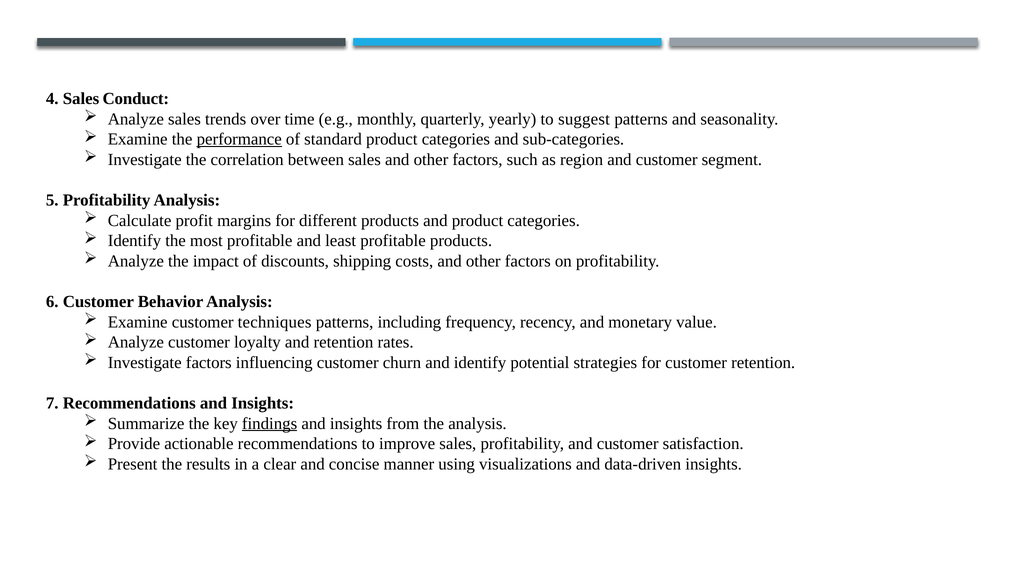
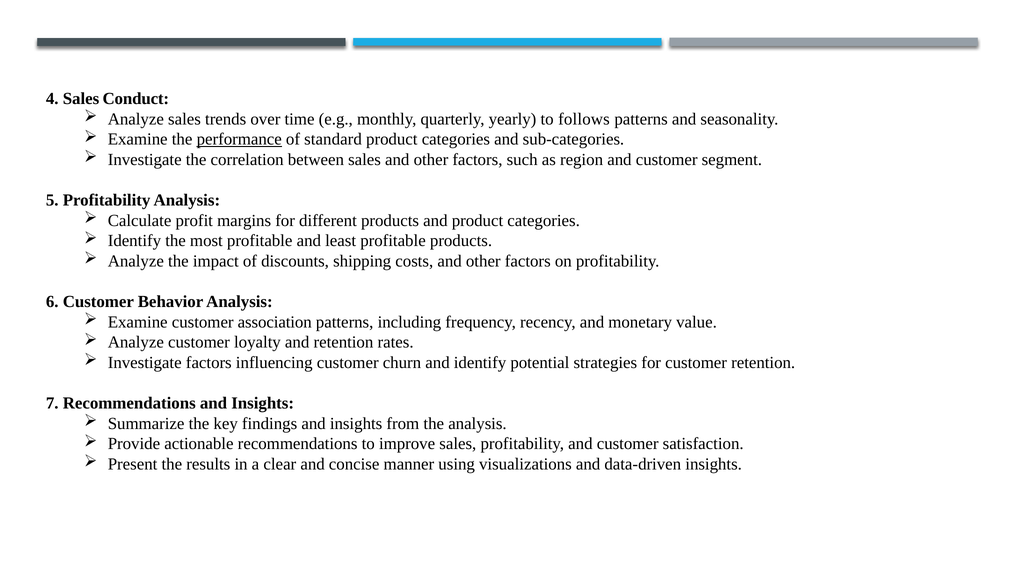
suggest: suggest -> follows (584, 119)
techniques: techniques -> association (275, 322)
findings underline: present -> none (270, 423)
